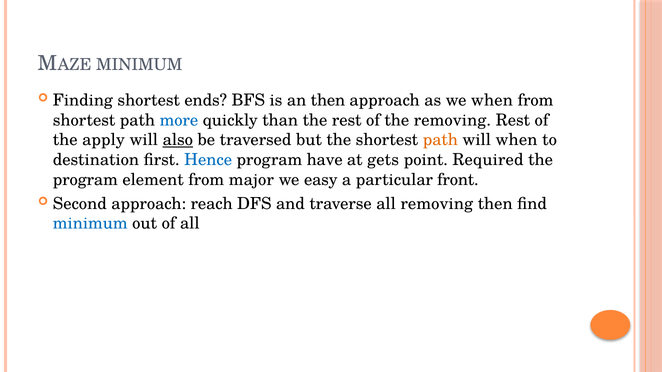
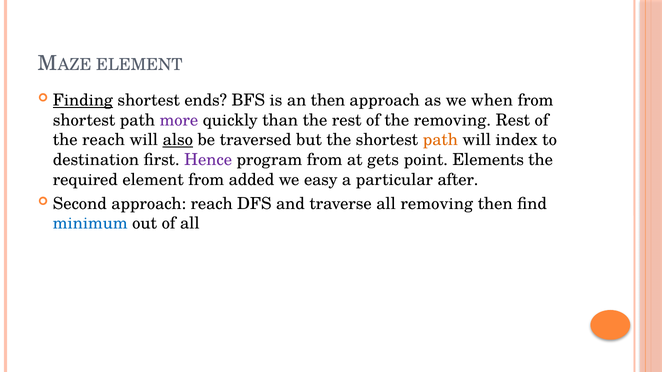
MINIMUM: MINIMUM -> ELEMENT (139, 65)
Finding underline: none -> present (83, 100)
more colour: blue -> purple (179, 120)
the apply: apply -> reach (104, 140)
will when: when -> index (517, 140)
Hence colour: blue -> purple (208, 160)
program have: have -> from (325, 160)
Required: Required -> Elements (488, 160)
program: program -> required (85, 180)
major: major -> added (251, 180)
front: front -> after (458, 180)
